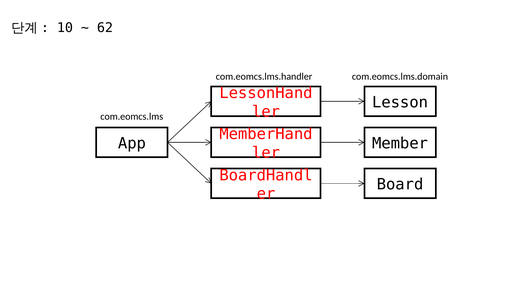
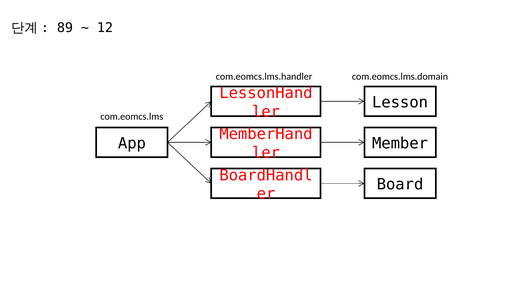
10: 10 -> 89 (65, 28)
62: 62 -> 12 (105, 28)
